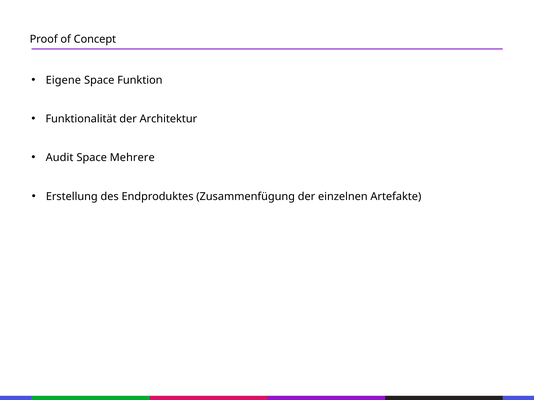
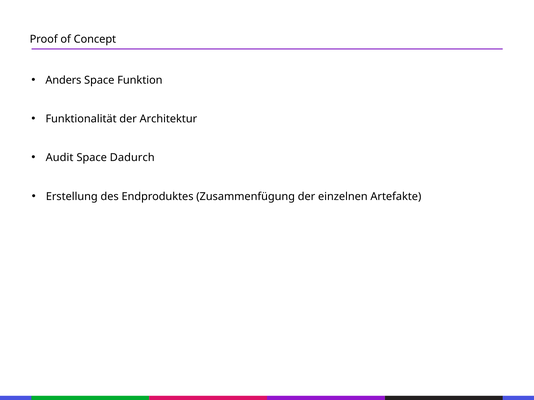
Eigene: Eigene -> Anders (63, 80)
Mehrere: Mehrere -> Dadurch (132, 158)
